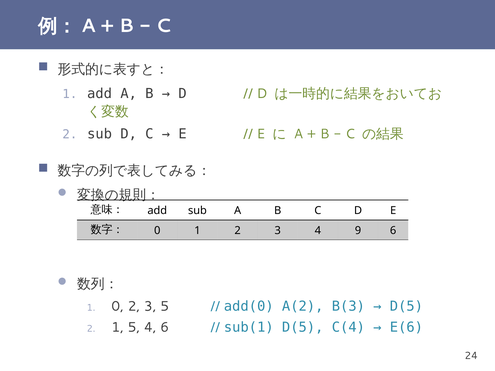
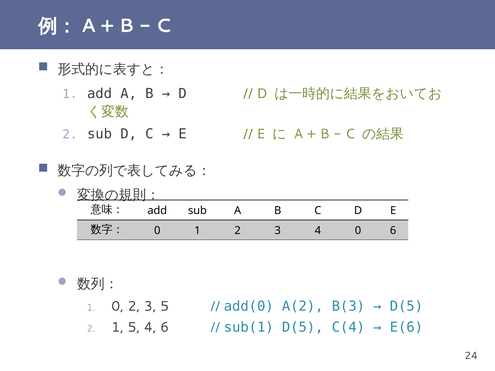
4 9: 9 -> 0 (358, 231)
